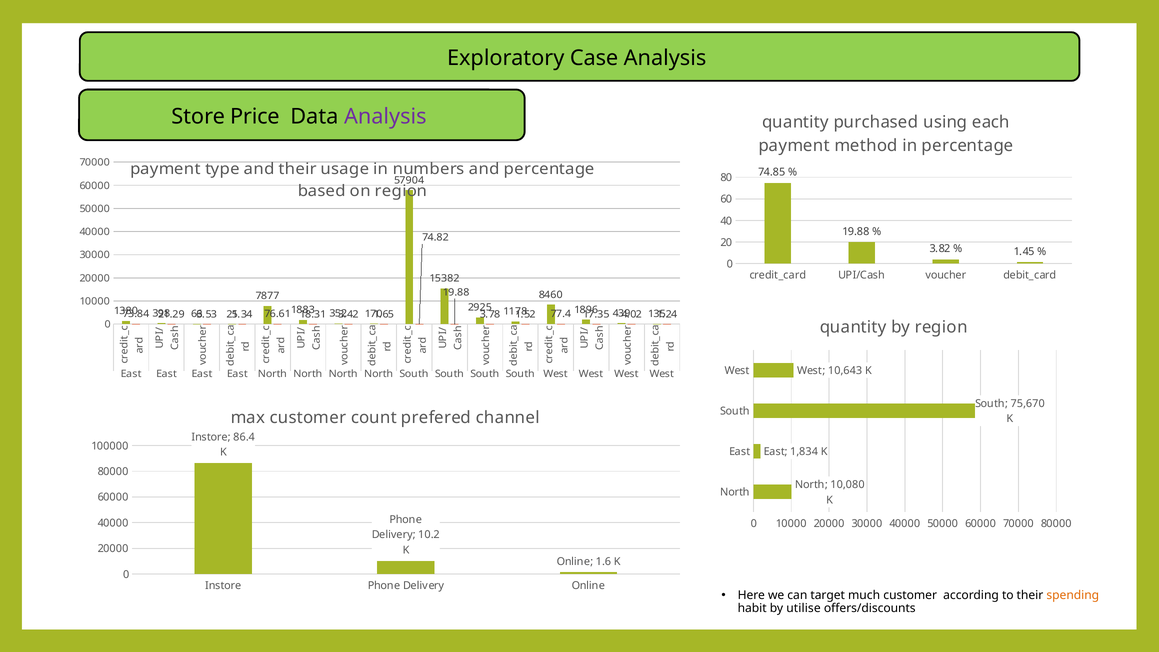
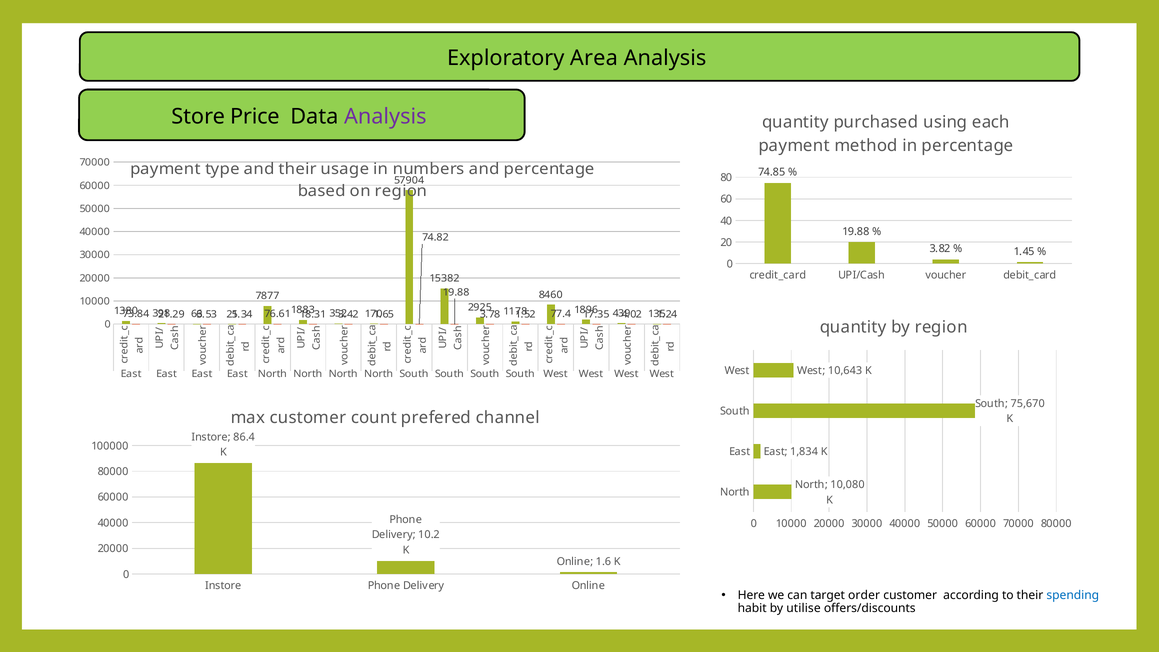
Case: Case -> Area (594, 58)
much: much -> order (864, 595)
spending colour: orange -> blue (1073, 595)
